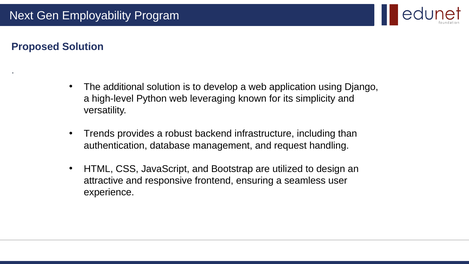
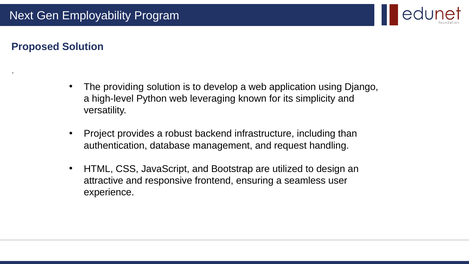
additional: additional -> providing (124, 87)
Trends: Trends -> Project (99, 134)
